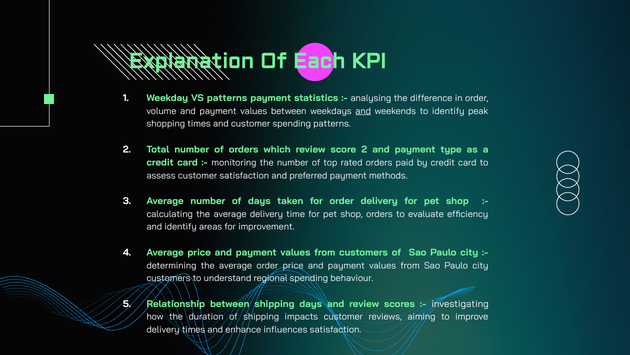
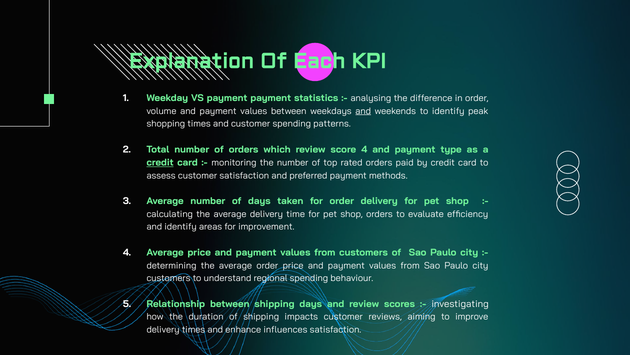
VS patterns: patterns -> payment (227, 98)
score 2: 2 -> 4 (364, 149)
credit underline: none -> present (160, 162)
